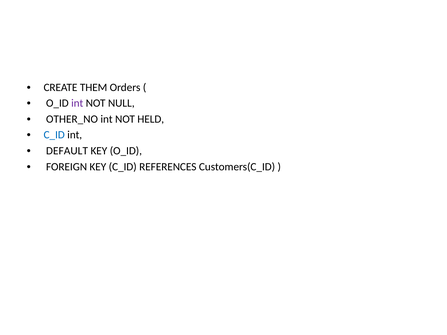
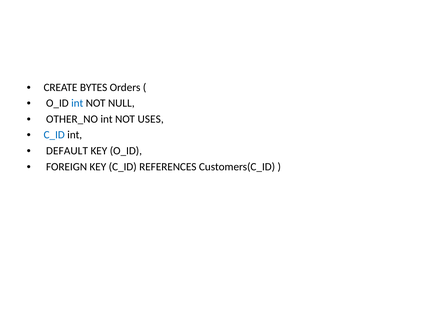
THEM: THEM -> BYTES (94, 87)
int colour: purple -> blue (77, 103)
HELD: HELD -> USES (151, 119)
